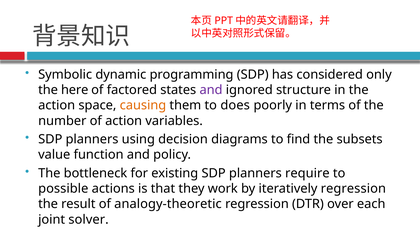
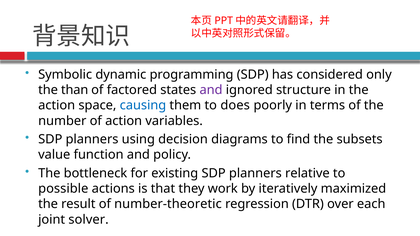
here: here -> than (75, 90)
causing colour: orange -> blue (143, 106)
require: require -> relative (307, 174)
iteratively regression: regression -> maximized (353, 189)
analogy-theoretic: analogy-theoretic -> number-theoretic (168, 204)
